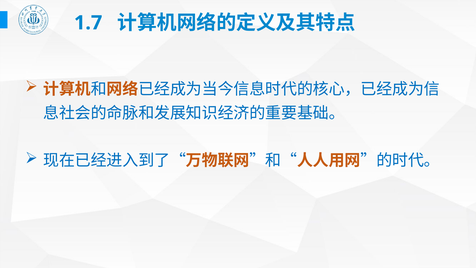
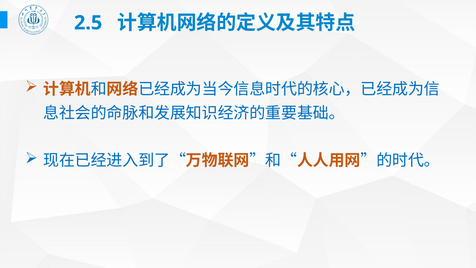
1.7: 1.7 -> 2.5 (88, 23)
